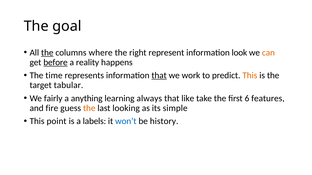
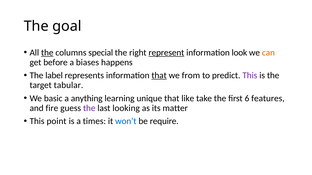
where: where -> special (101, 53)
represent underline: none -> present (166, 53)
before underline: present -> none (56, 63)
reality: reality -> biases (88, 63)
time: time -> label (54, 76)
work: work -> from (191, 76)
This colour: orange -> purple (250, 76)
fairly: fairly -> basic (53, 99)
always: always -> unique (149, 99)
the colour: orange -> purple (89, 108)
simple: simple -> matter (175, 108)
labels: labels -> times (94, 121)
history: history -> require (164, 121)
